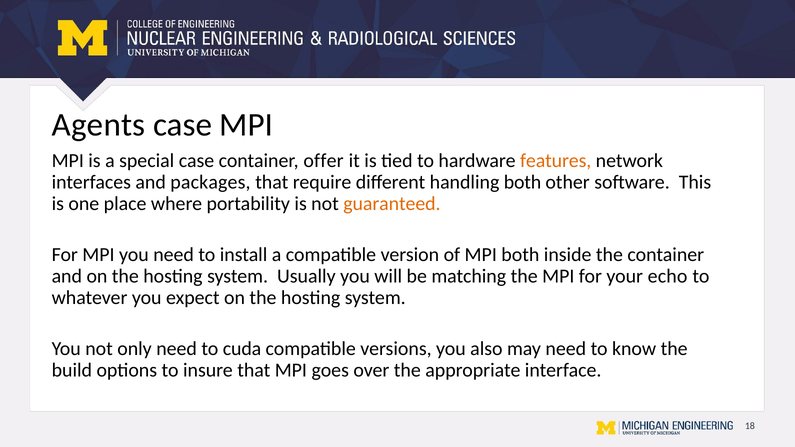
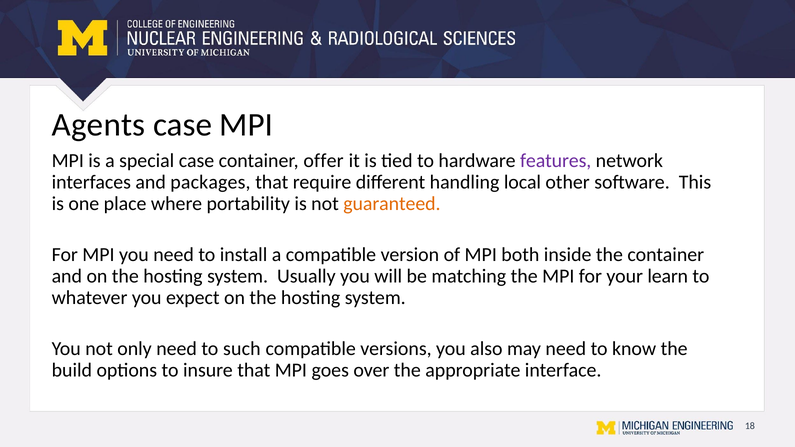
features colour: orange -> purple (556, 161)
handling both: both -> local (522, 182)
echo: echo -> learn (668, 276)
cuda: cuda -> such (242, 349)
